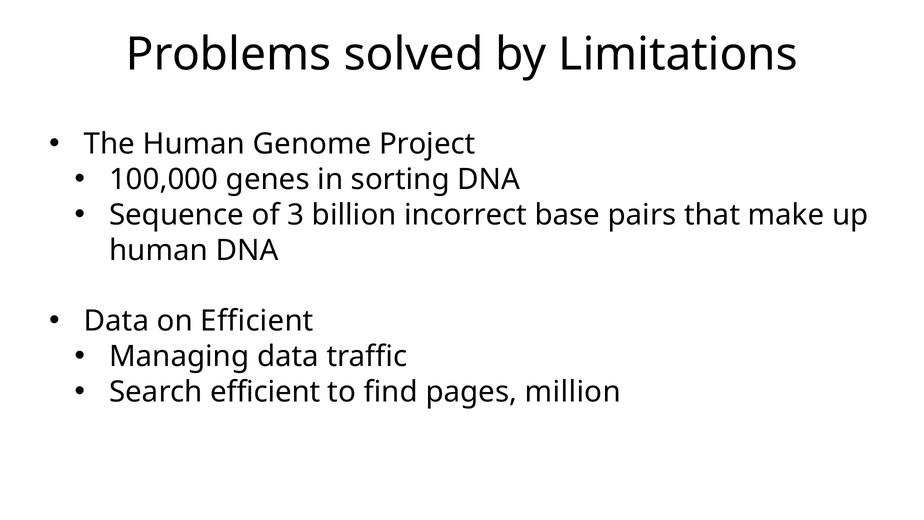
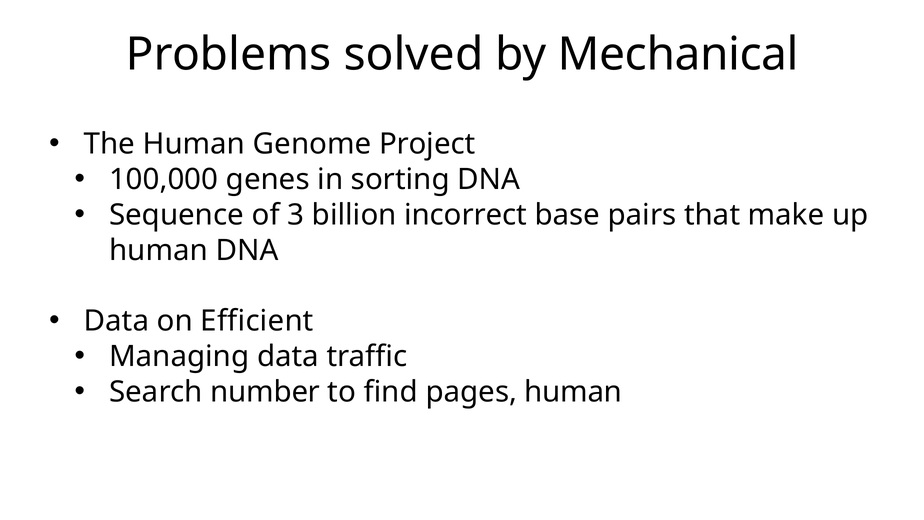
Limitations: Limitations -> Mechanical (678, 55)
Search efficient: efficient -> number (265, 392)
pages million: million -> human (573, 392)
